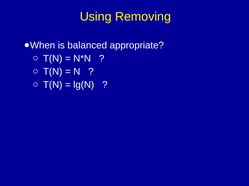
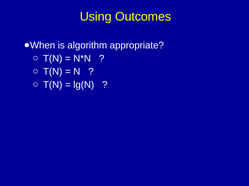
Removing: Removing -> Outcomes (143, 17)
balanced: balanced -> algorithm (87, 46)
